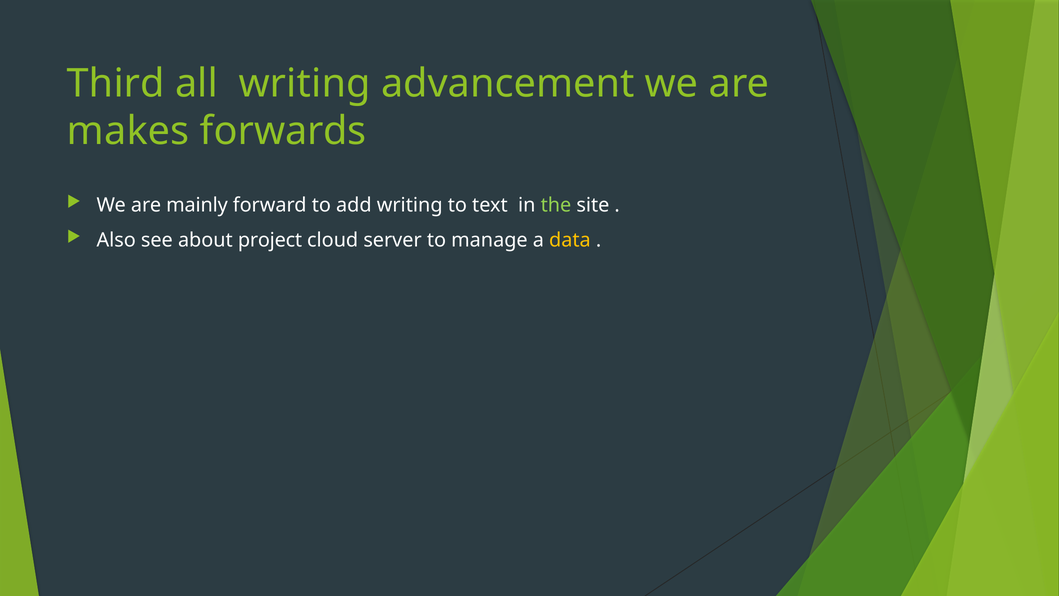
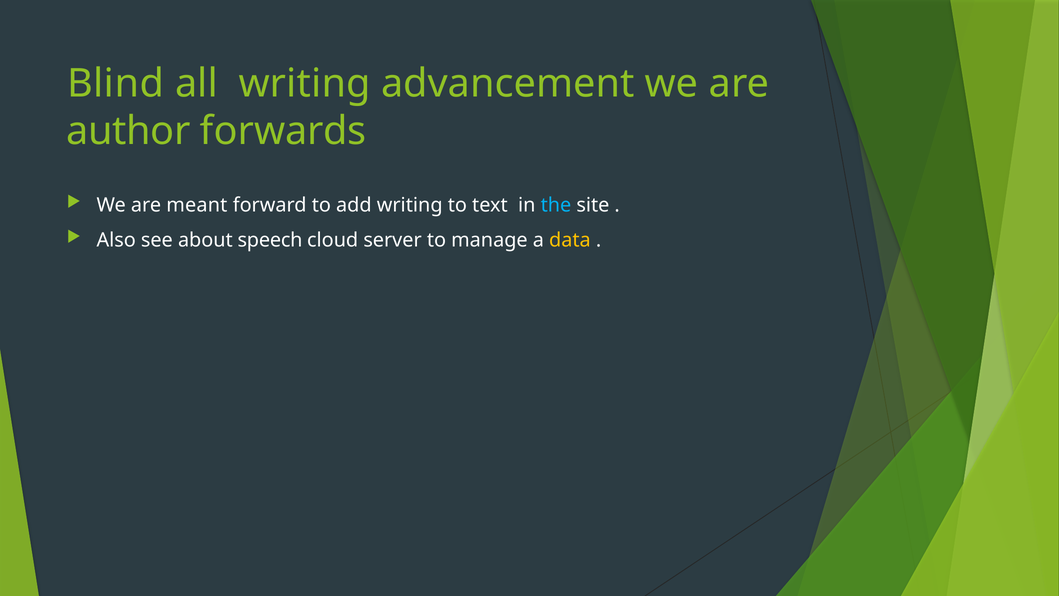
Third: Third -> Blind (116, 84)
makes: makes -> author (128, 131)
mainly: mainly -> meant (197, 205)
the colour: light green -> light blue (556, 205)
project: project -> speech (270, 240)
